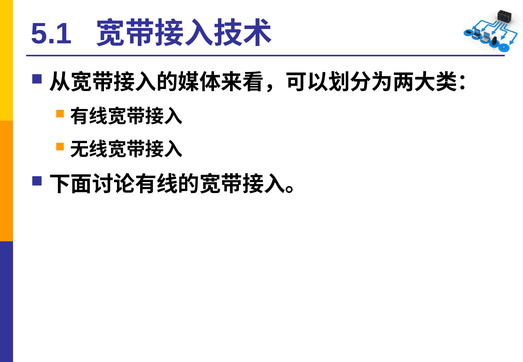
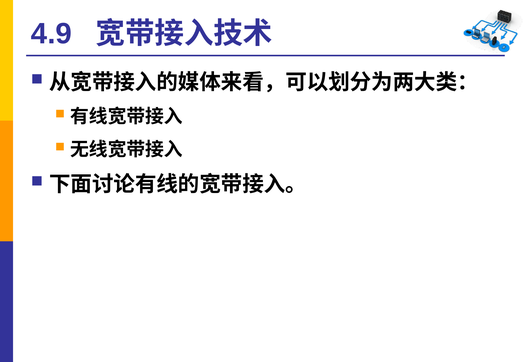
5.1: 5.1 -> 4.9 (51, 34)
